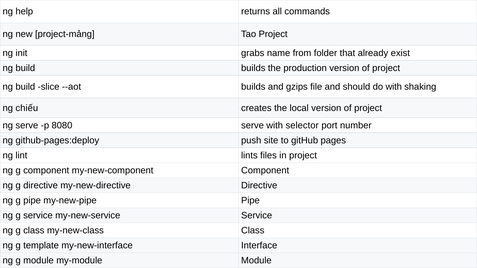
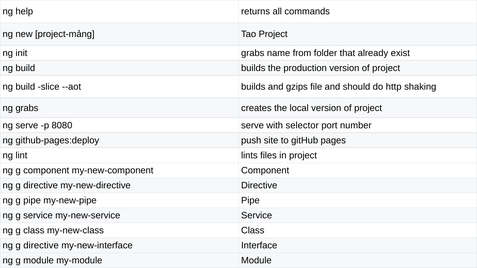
do with: with -> http (394, 87)
ng chiếu: chiếu -> grabs (27, 108)
template: template -> directive (41, 246)
